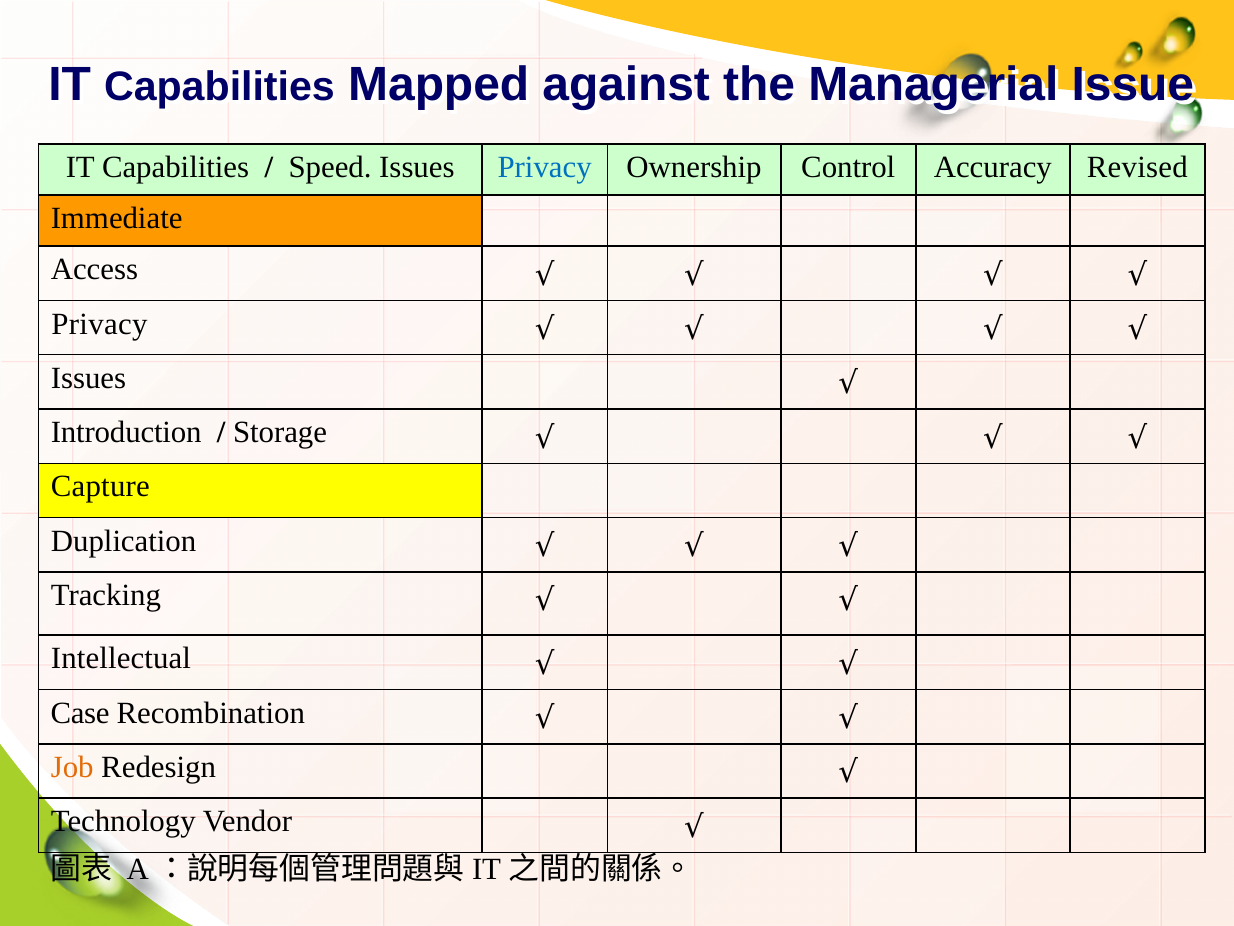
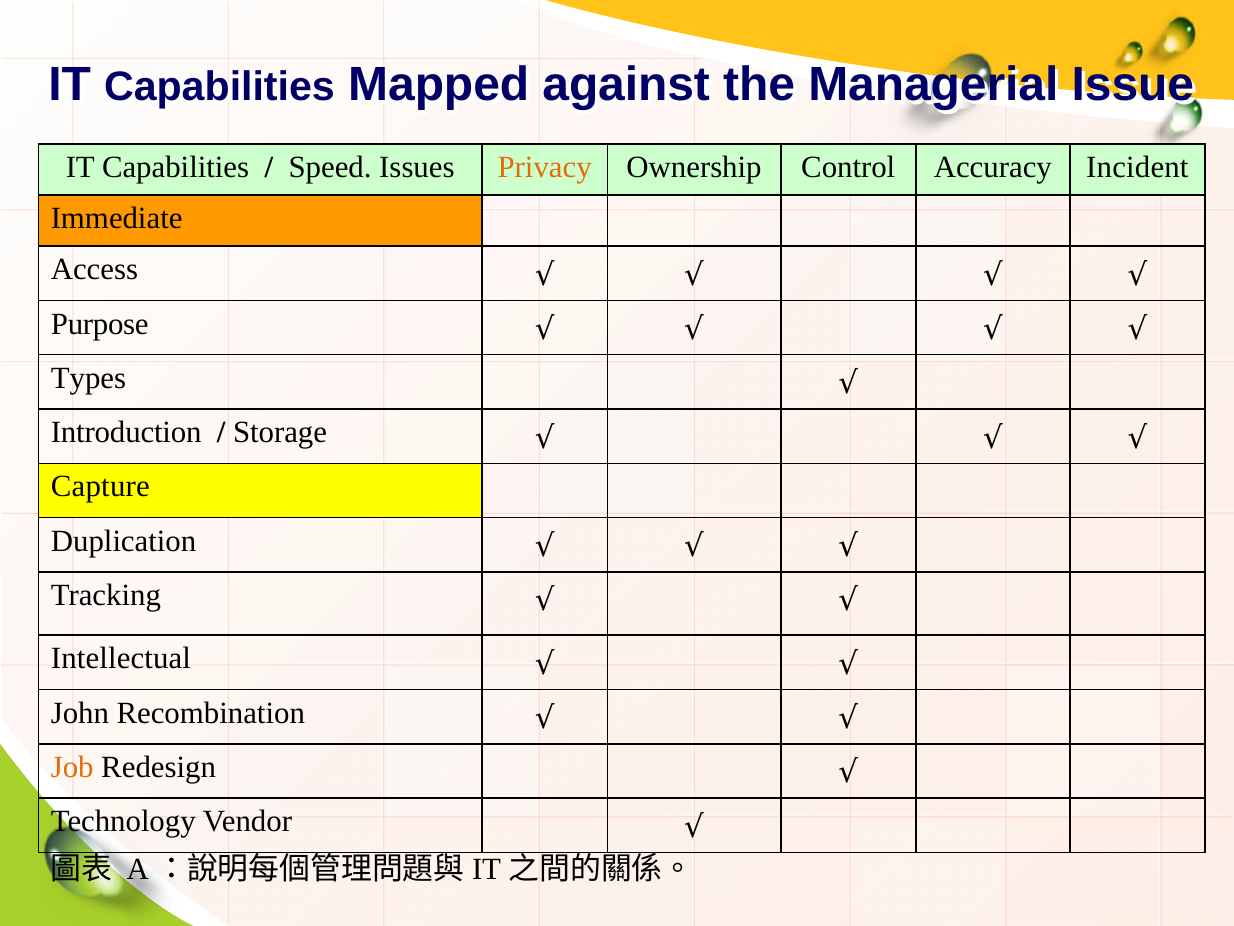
Privacy colour: blue -> orange (545, 167)
Revised: Revised -> Incident (1137, 167)
Privacy: Privacy -> Purpose (100, 324)
Issues: Issues -> Types (88, 378)
Case: Case -> John (80, 713)
